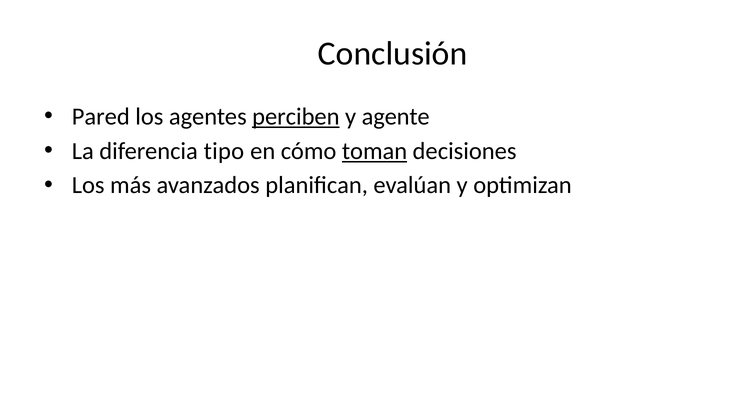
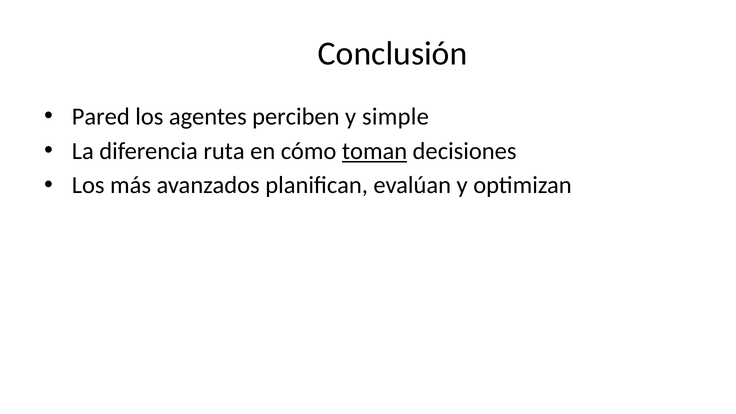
perciben underline: present -> none (296, 117)
agente: agente -> simple (395, 117)
tipo: tipo -> ruta (224, 151)
